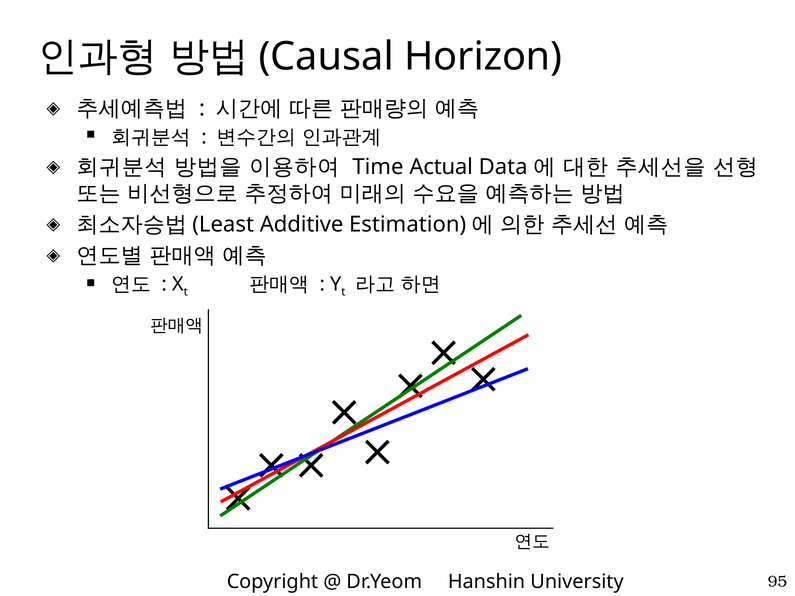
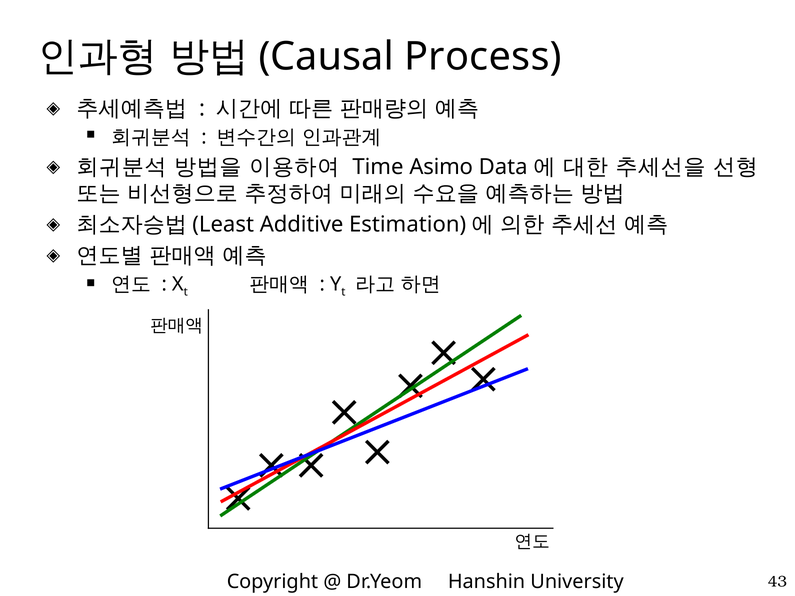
Horizon: Horizon -> Process (483, 56)
Actual: Actual -> Asimo (441, 167)
95: 95 -> 43 (777, 582)
